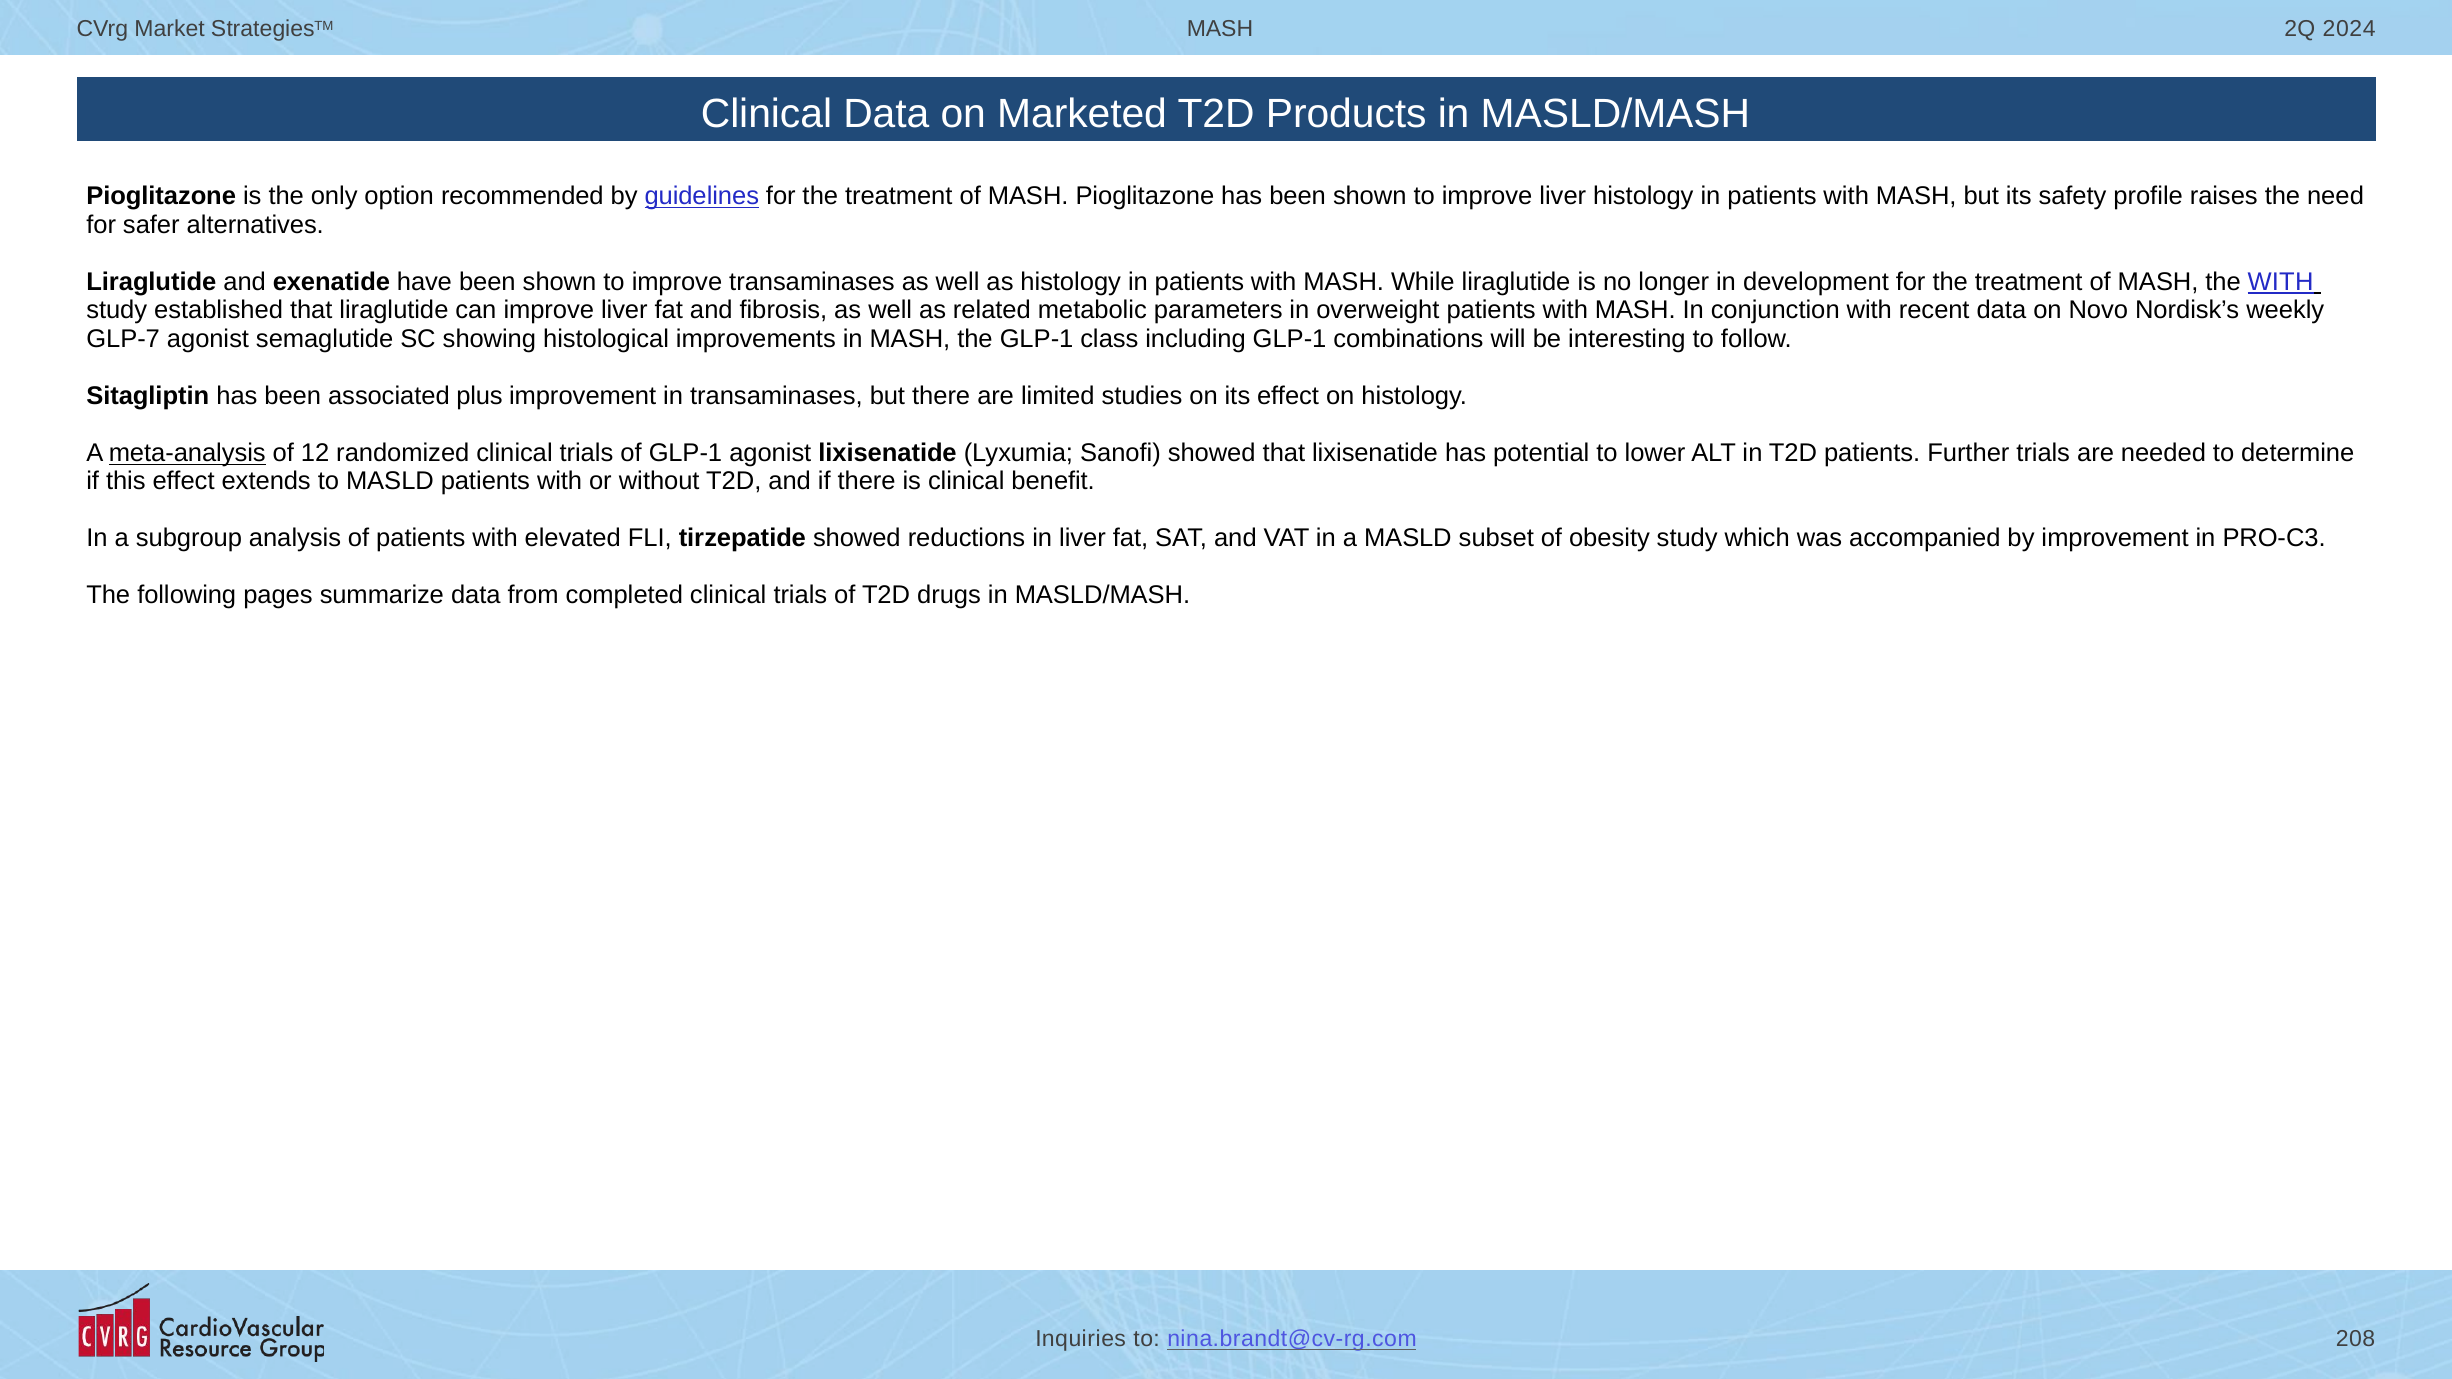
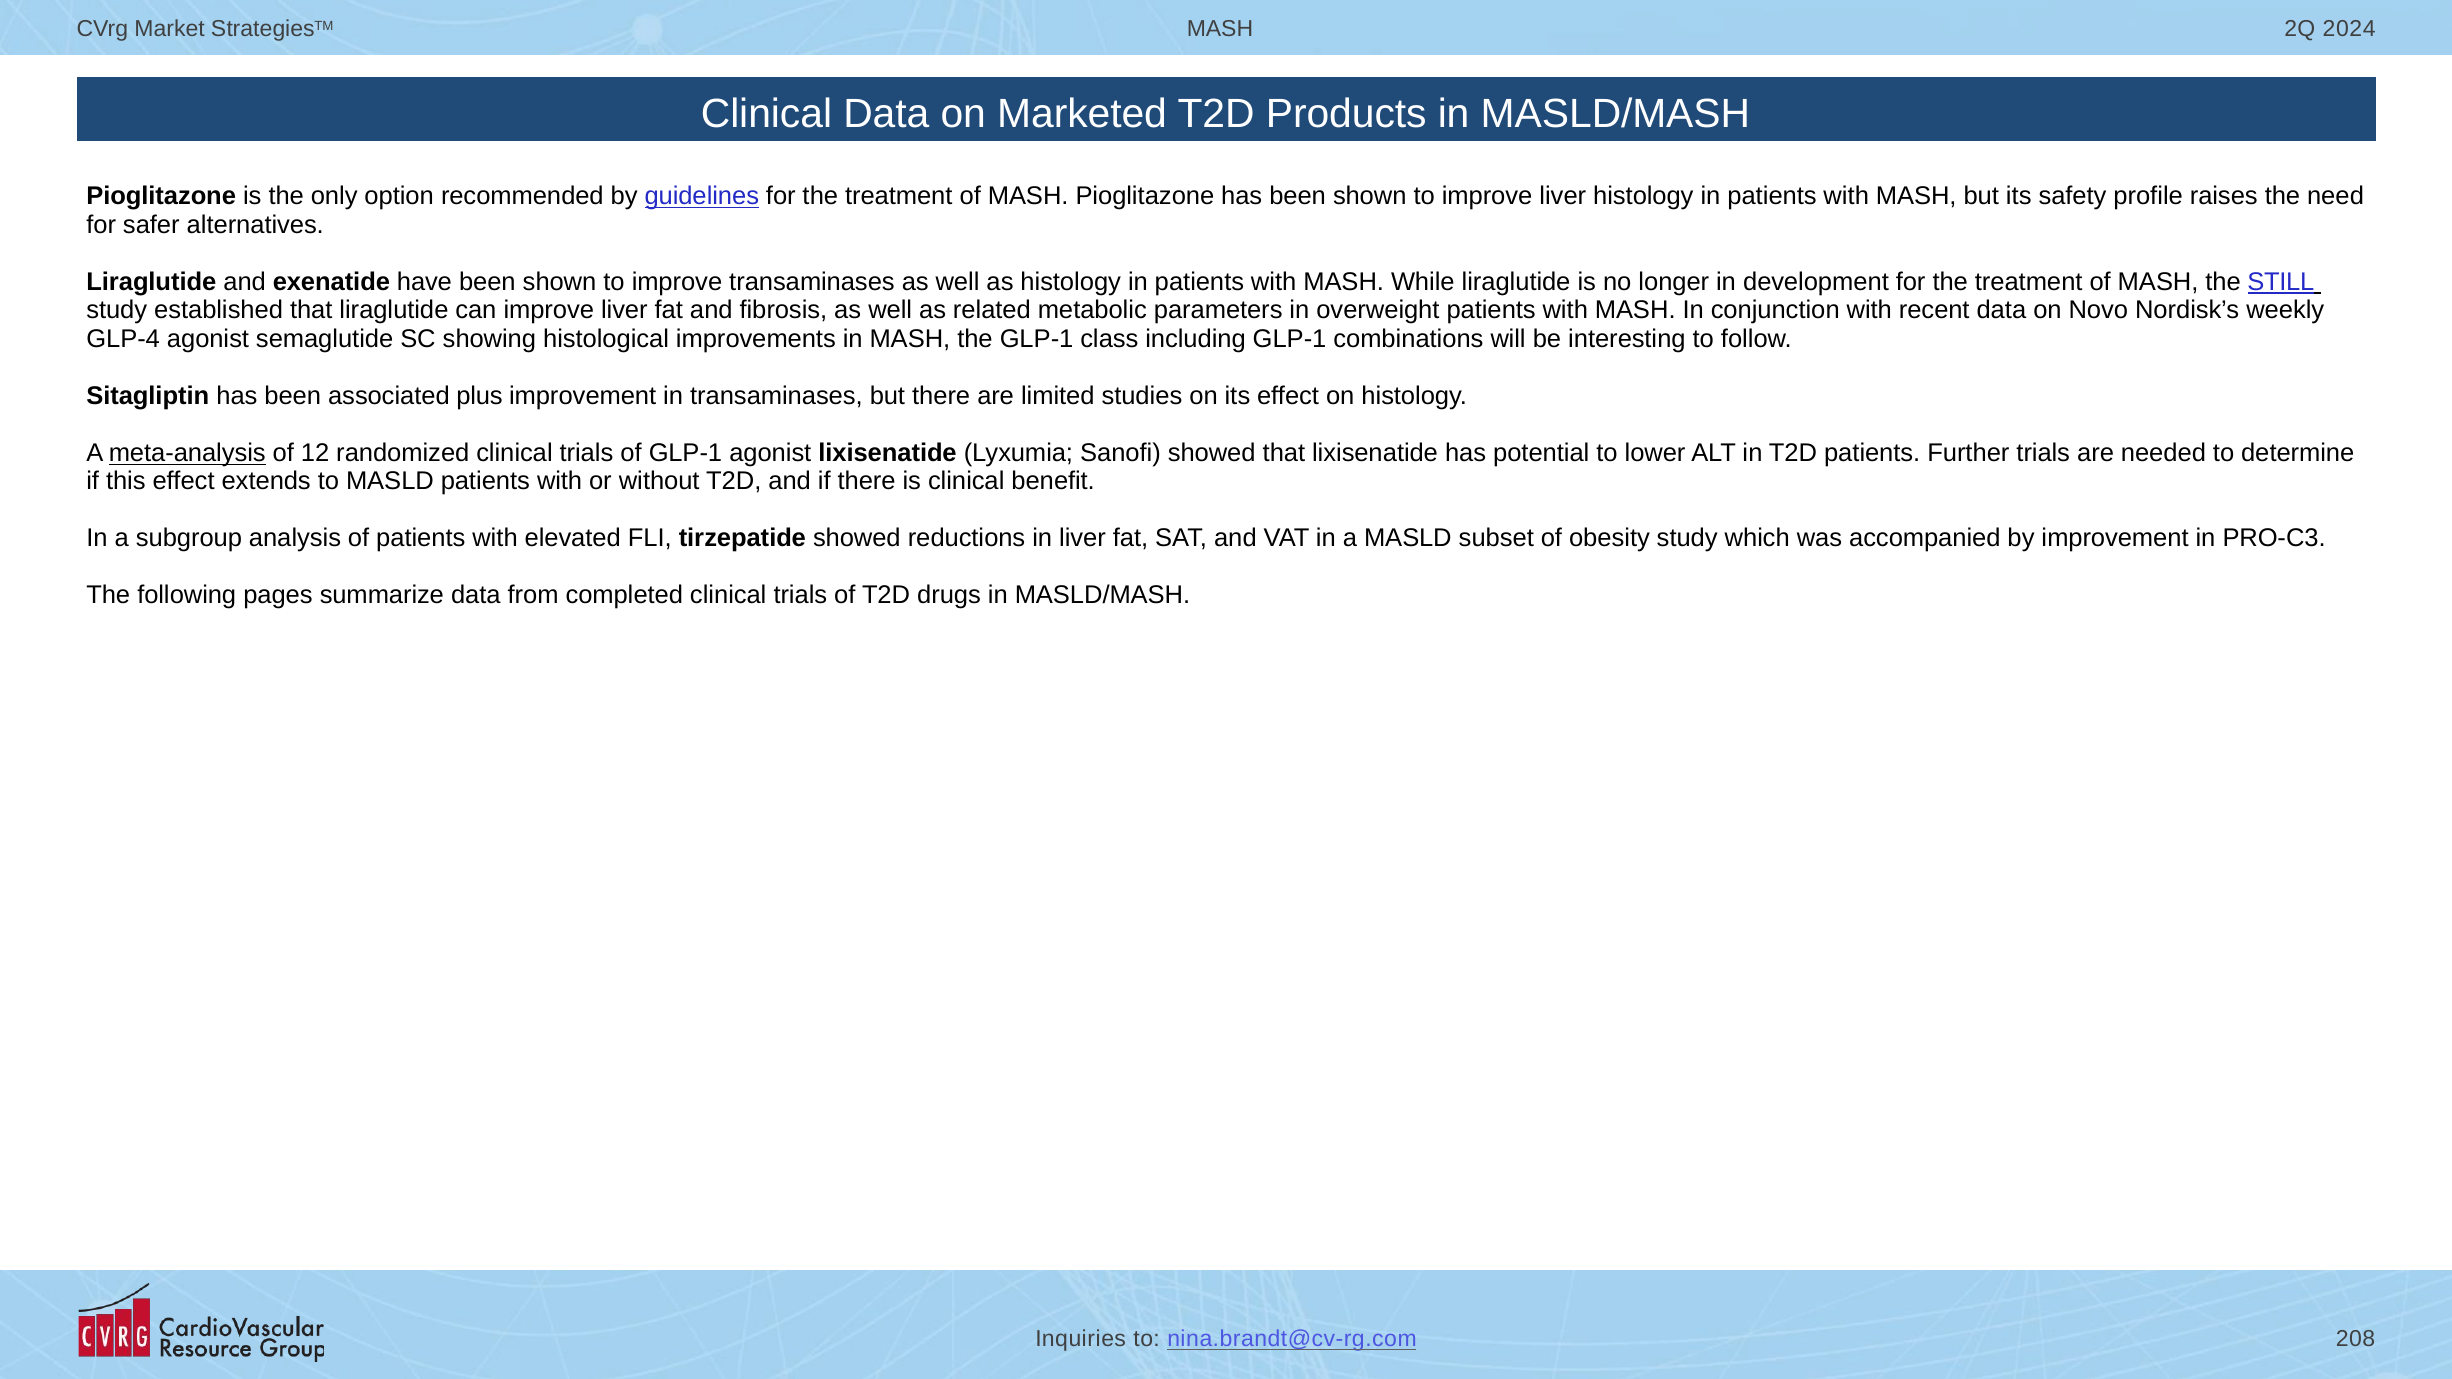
the WITH: WITH -> STILL (2281, 282)
GLP-7: GLP-7 -> GLP-4 (123, 339)
